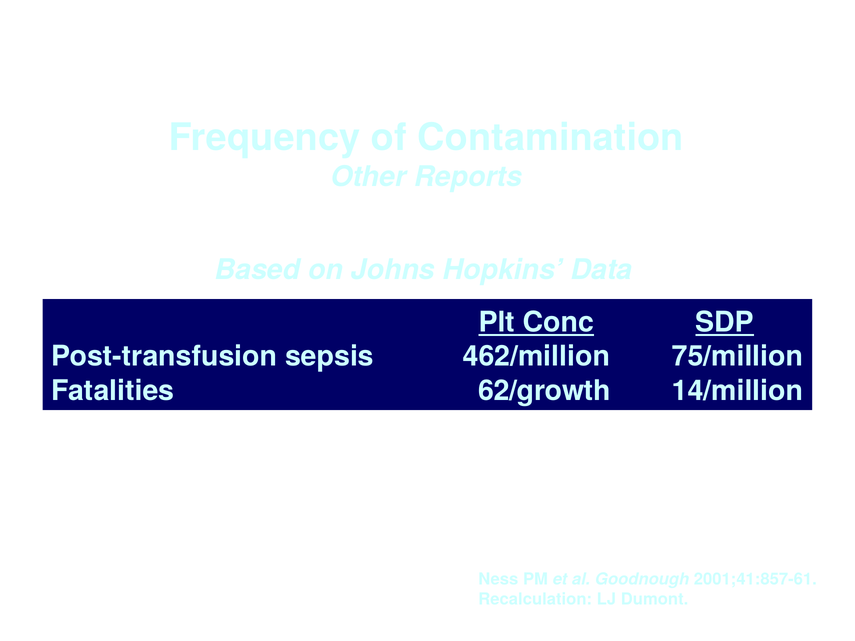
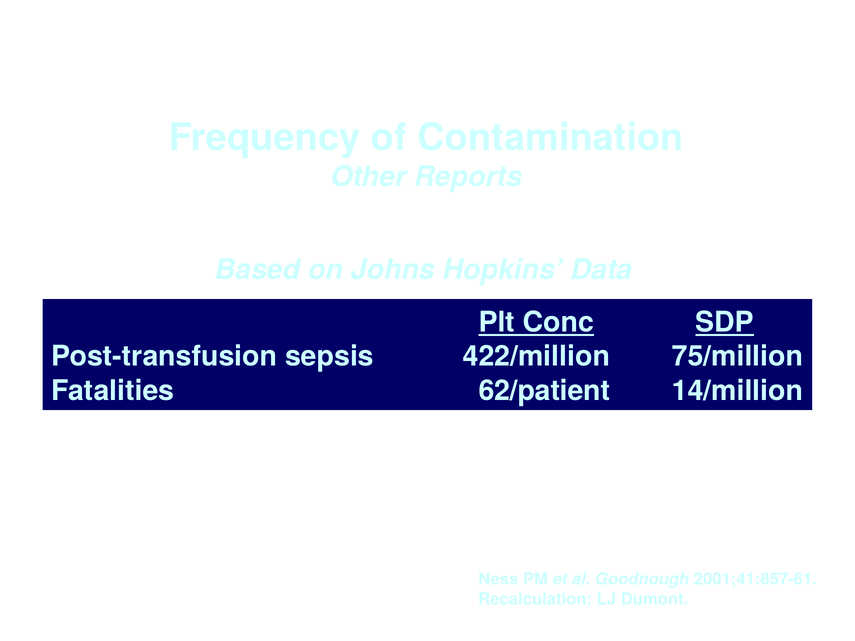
462/million: 462/million -> 422/million (536, 357)
62/growth: 62/growth -> 62/patient (544, 391)
